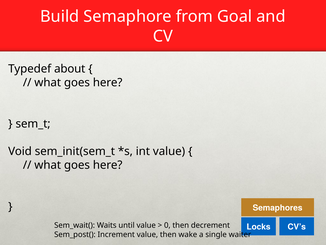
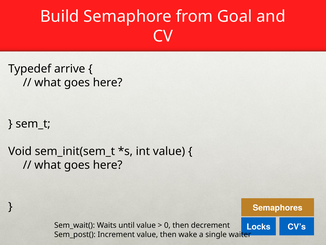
about: about -> arrive (70, 69)
